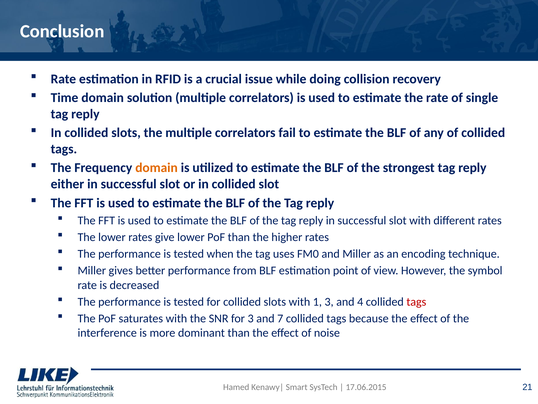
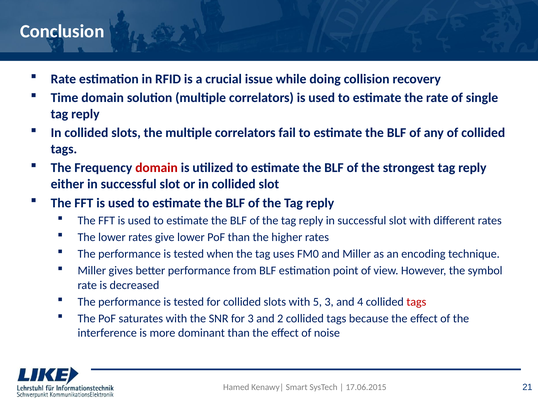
domain colour: orange -> red (156, 168)
1: 1 -> 5 (317, 301)
7: 7 -> 2 (280, 318)
